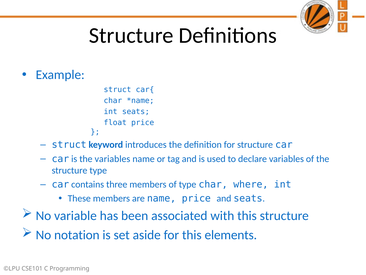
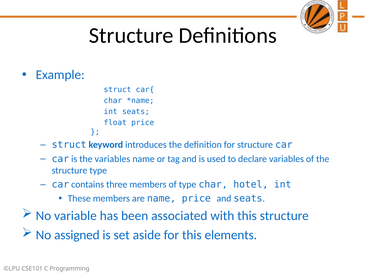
where: where -> hotel (251, 184)
notation: notation -> assigned (77, 234)
